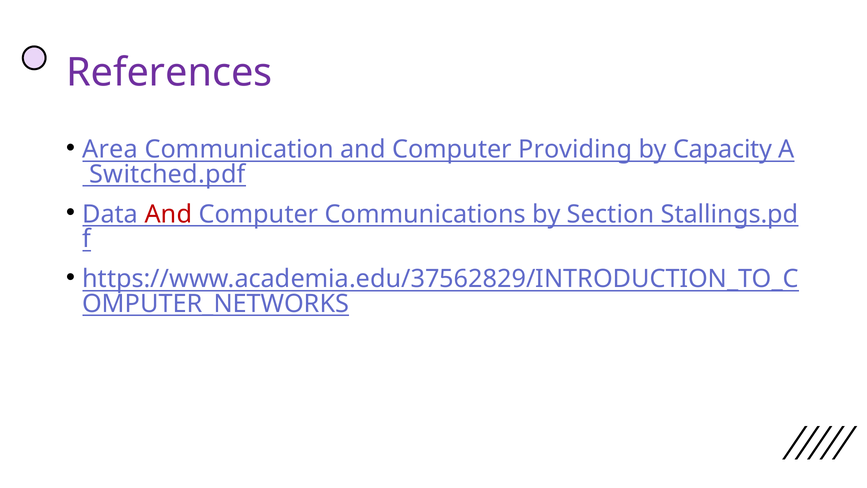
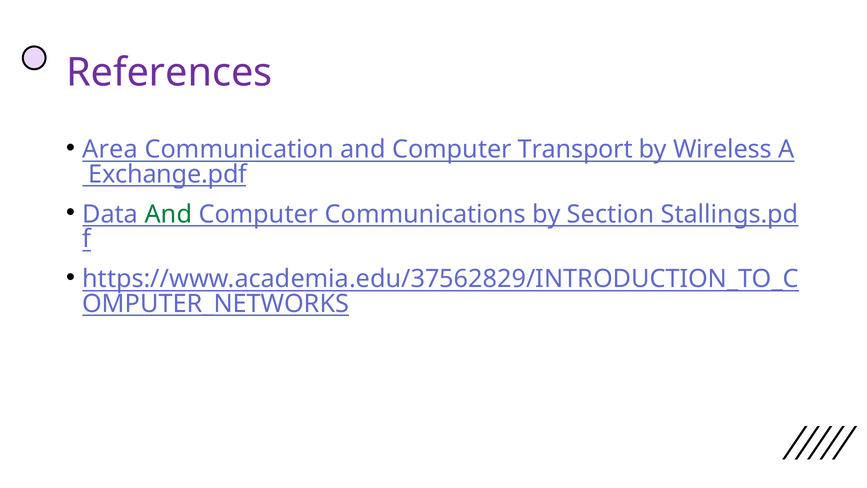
Providing: Providing -> Transport (575, 149)
Capacity: Capacity -> Wireless (723, 149)
Switched.pdf: Switched.pdf -> Exchange.pdf (168, 174)
And colour: red -> green (168, 214)
